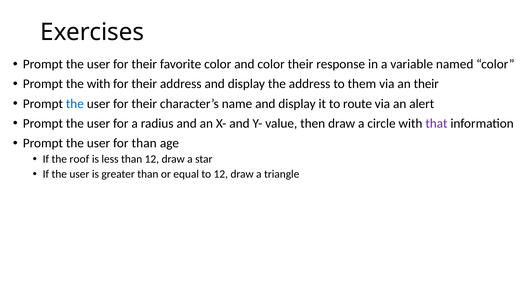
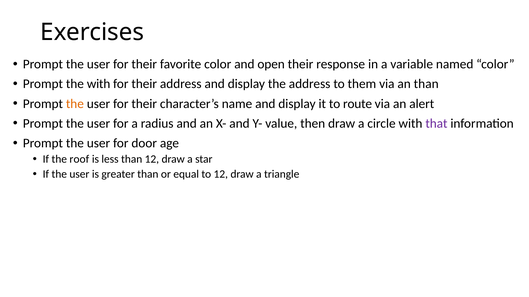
and color: color -> open (271, 64)
an their: their -> than (426, 84)
the colour: blue -> orange (75, 104)
for than: than -> door (144, 143)
